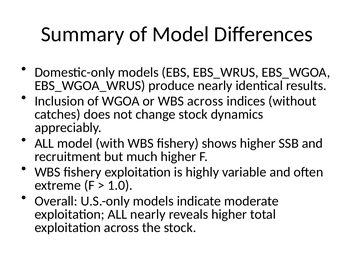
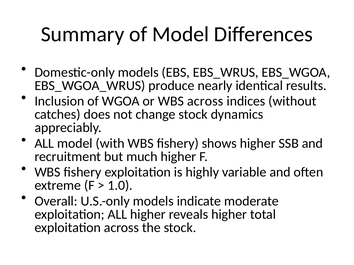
ALL nearly: nearly -> higher (148, 215)
